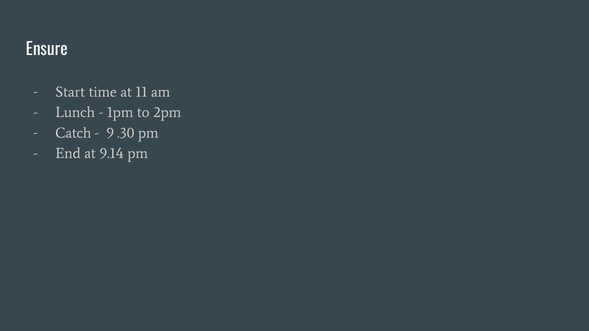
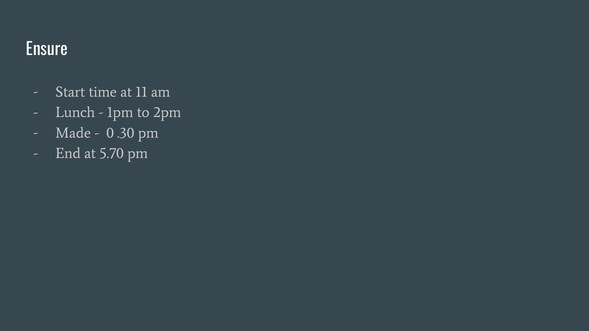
Catch: Catch -> Made (73, 133)
9: 9 -> 0 (110, 133)
9.14: 9.14 -> 5.70 (112, 154)
